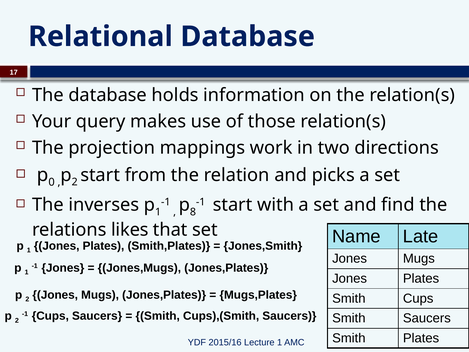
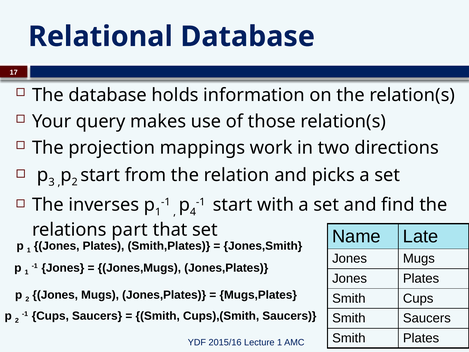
0: 0 -> 3 (52, 182)
8: 8 -> 4 (193, 212)
likes: likes -> part (130, 230)
